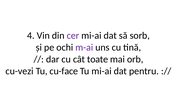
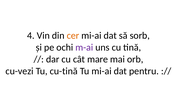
cer colour: purple -> orange (73, 35)
toate: toate -> mare (98, 59)
cu-face: cu-face -> cu-tină (64, 71)
